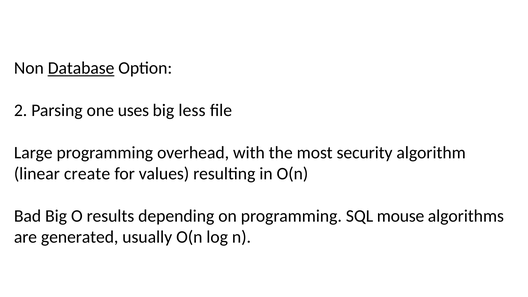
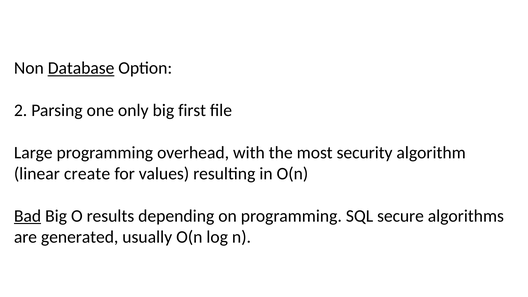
uses: uses -> only (133, 110)
less: less -> first (192, 110)
Bad underline: none -> present (28, 216)
mouse: mouse -> secure (401, 216)
